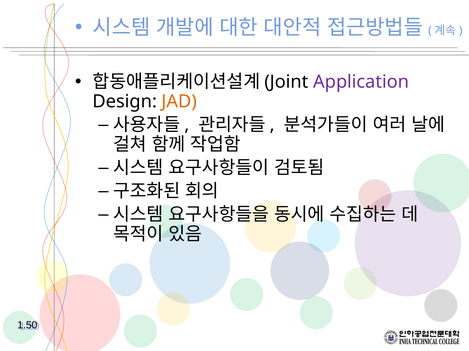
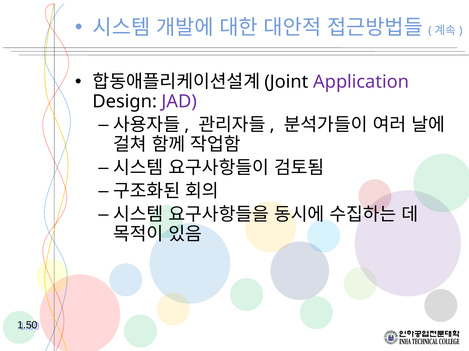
JAD colour: orange -> purple (179, 102)
